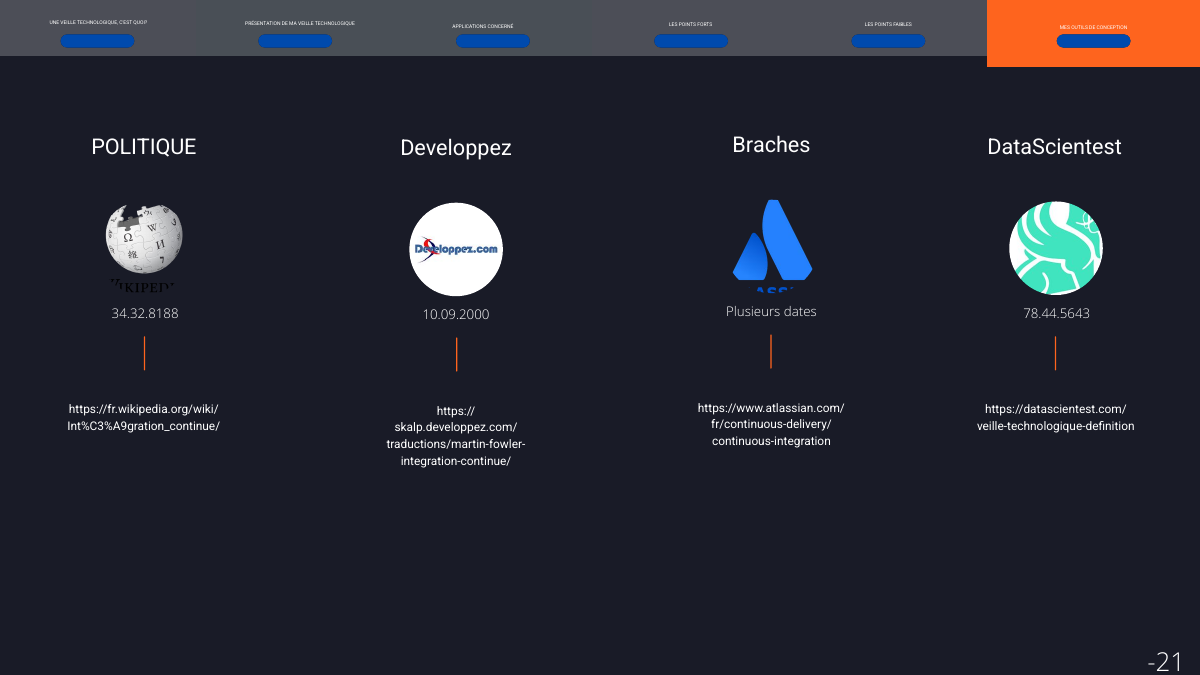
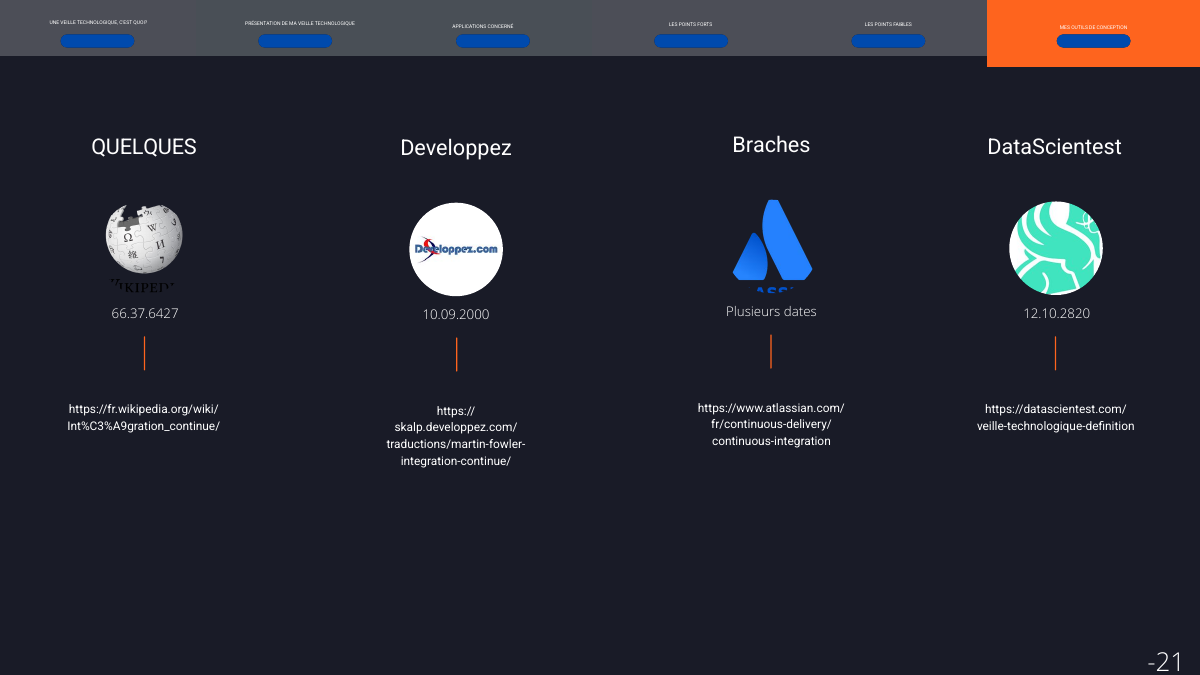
POLITIQUE: POLITIQUE -> QUELQUES (144, 147)
34.32.8188: 34.32.8188 -> 66.37.6427 (145, 314)
78.44.5643: 78.44.5643 -> 12.10.2820 (1057, 314)
